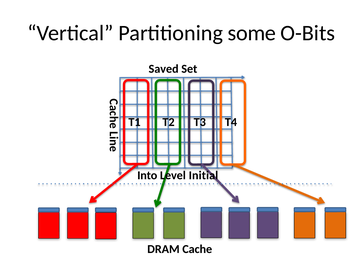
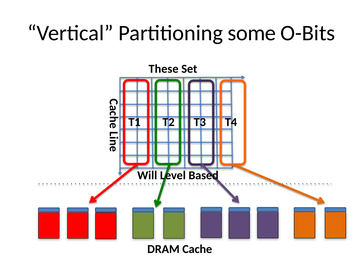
Saved: Saved -> These (164, 69)
Into: Into -> Will (147, 175)
Initial: Initial -> Based (204, 175)
